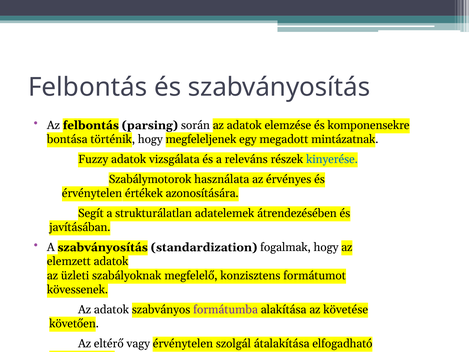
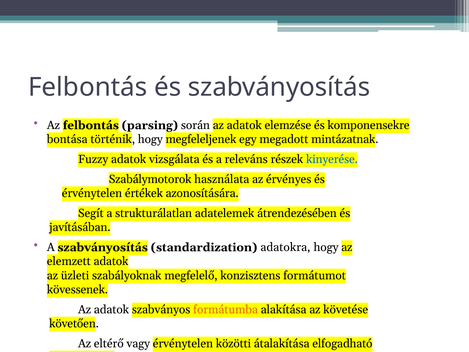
fogalmak: fogalmak -> adatokra (285, 247)
formátumba colour: purple -> orange (226, 309)
szolgál: szolgál -> közötti (233, 343)
